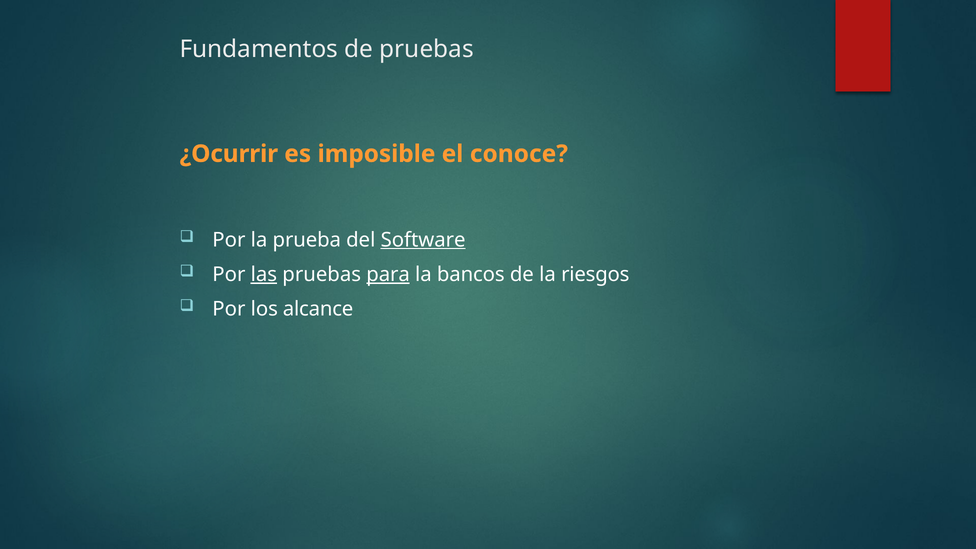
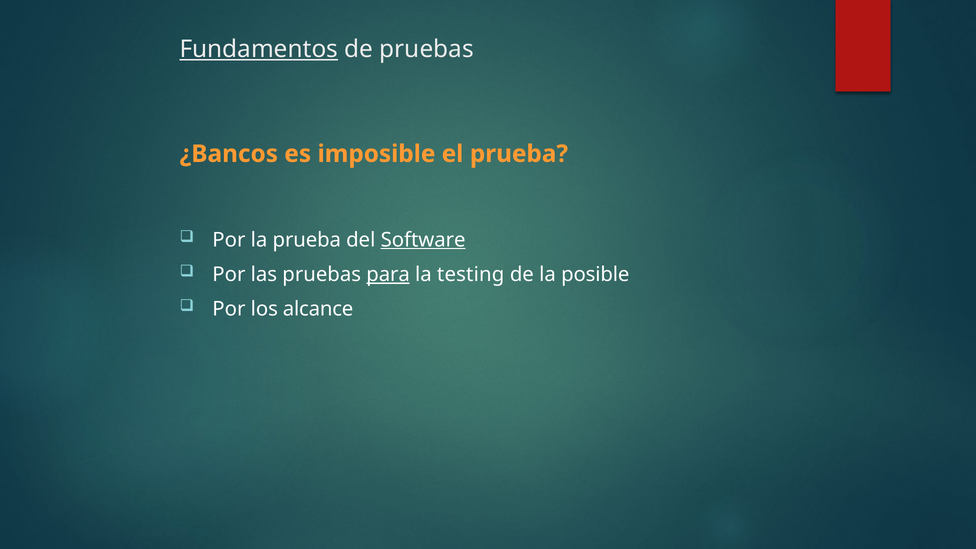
Fundamentos underline: none -> present (259, 49)
¿Ocurrir: ¿Ocurrir -> ¿Bancos (229, 154)
el conoce: conoce -> prueba (519, 154)
las underline: present -> none (264, 274)
bancos: bancos -> testing (471, 274)
riesgos: riesgos -> posible (595, 274)
